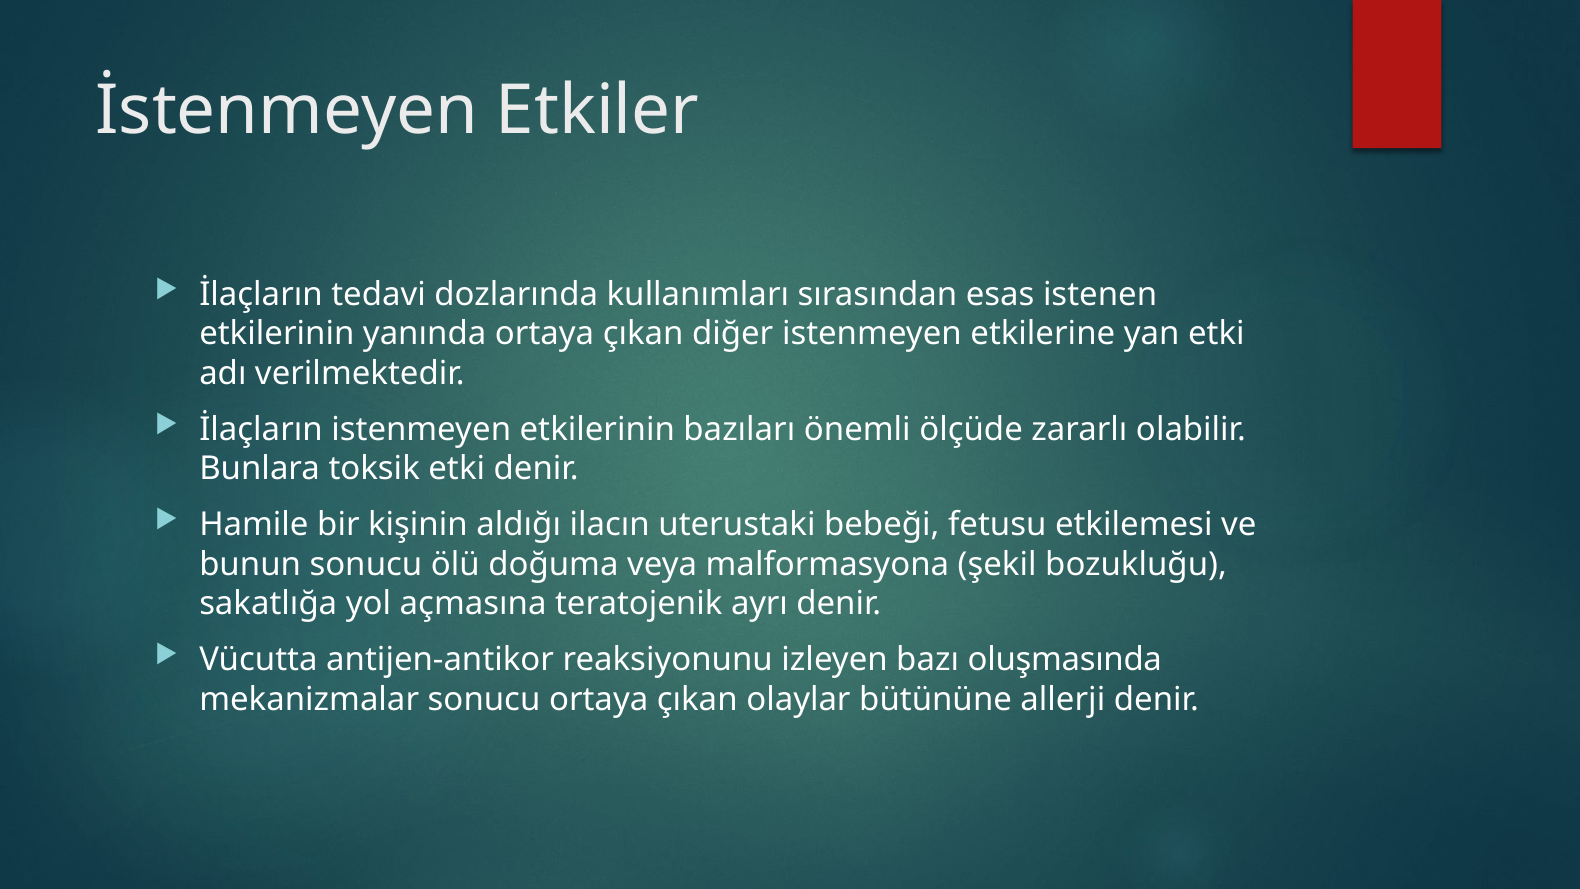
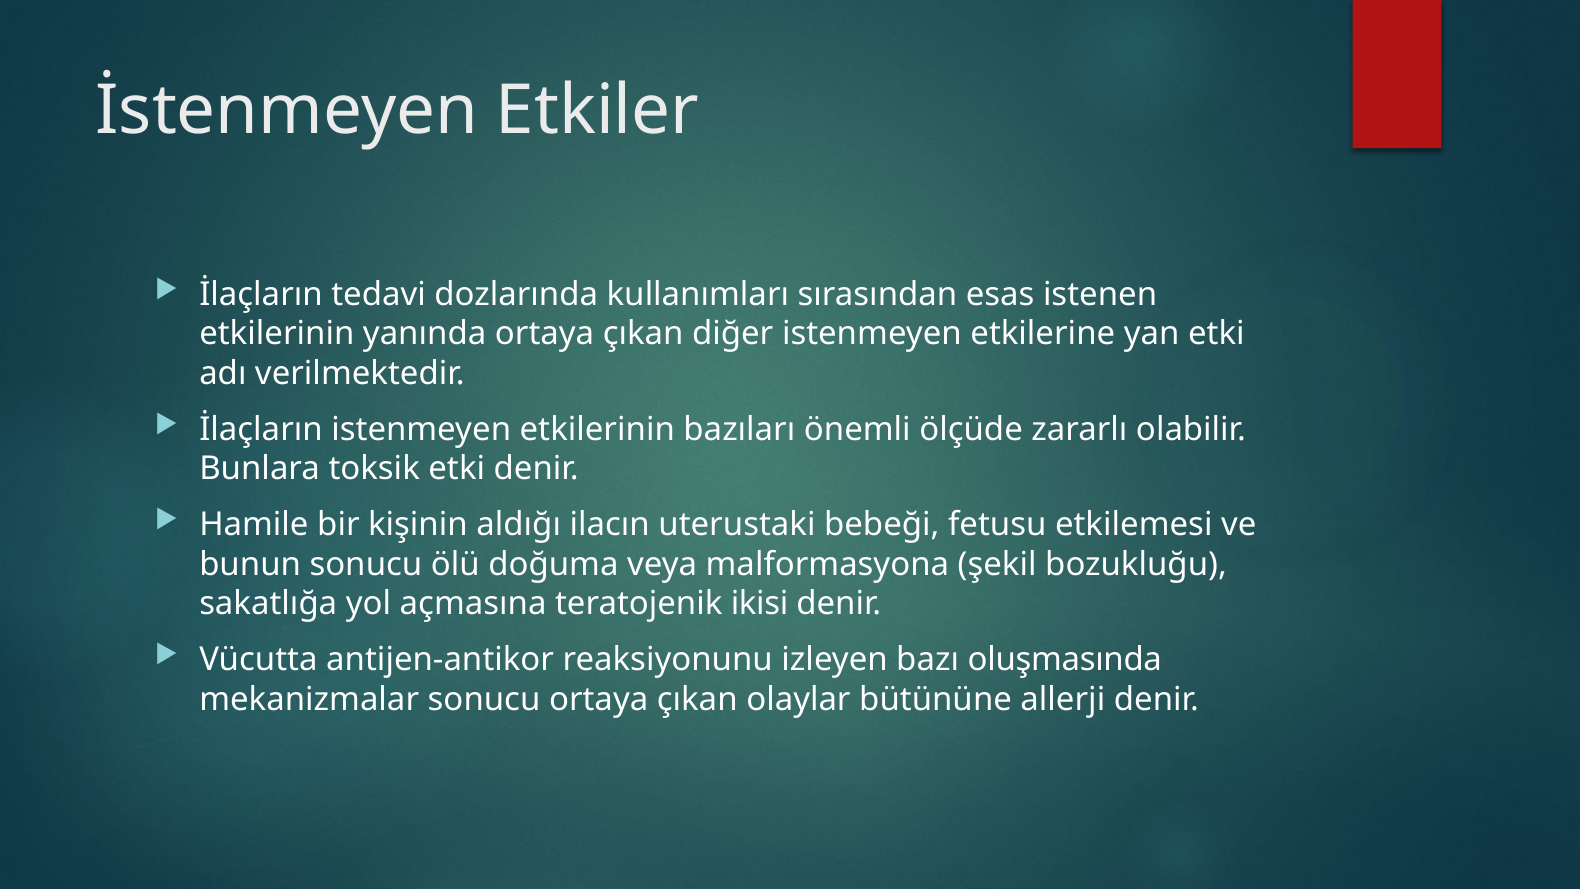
ayrı: ayrı -> ikisi (760, 604)
